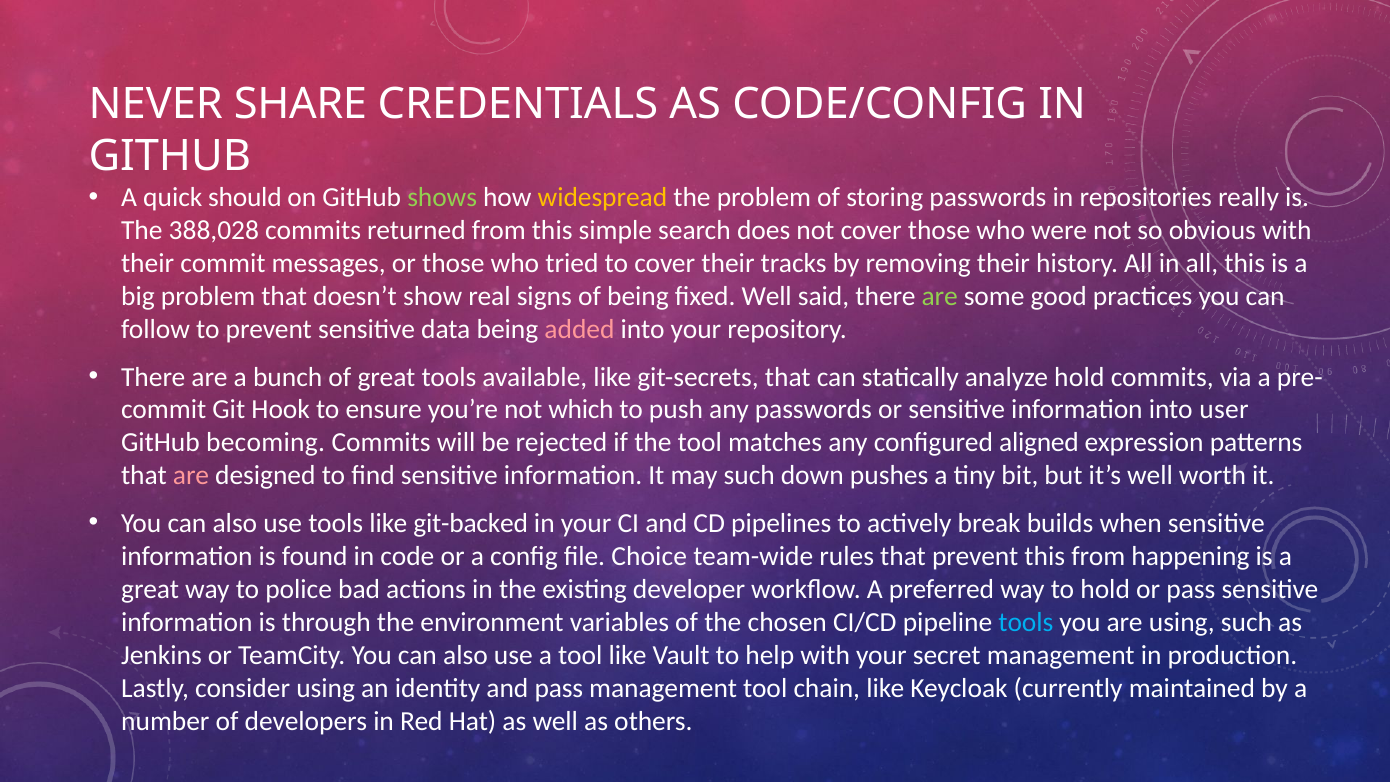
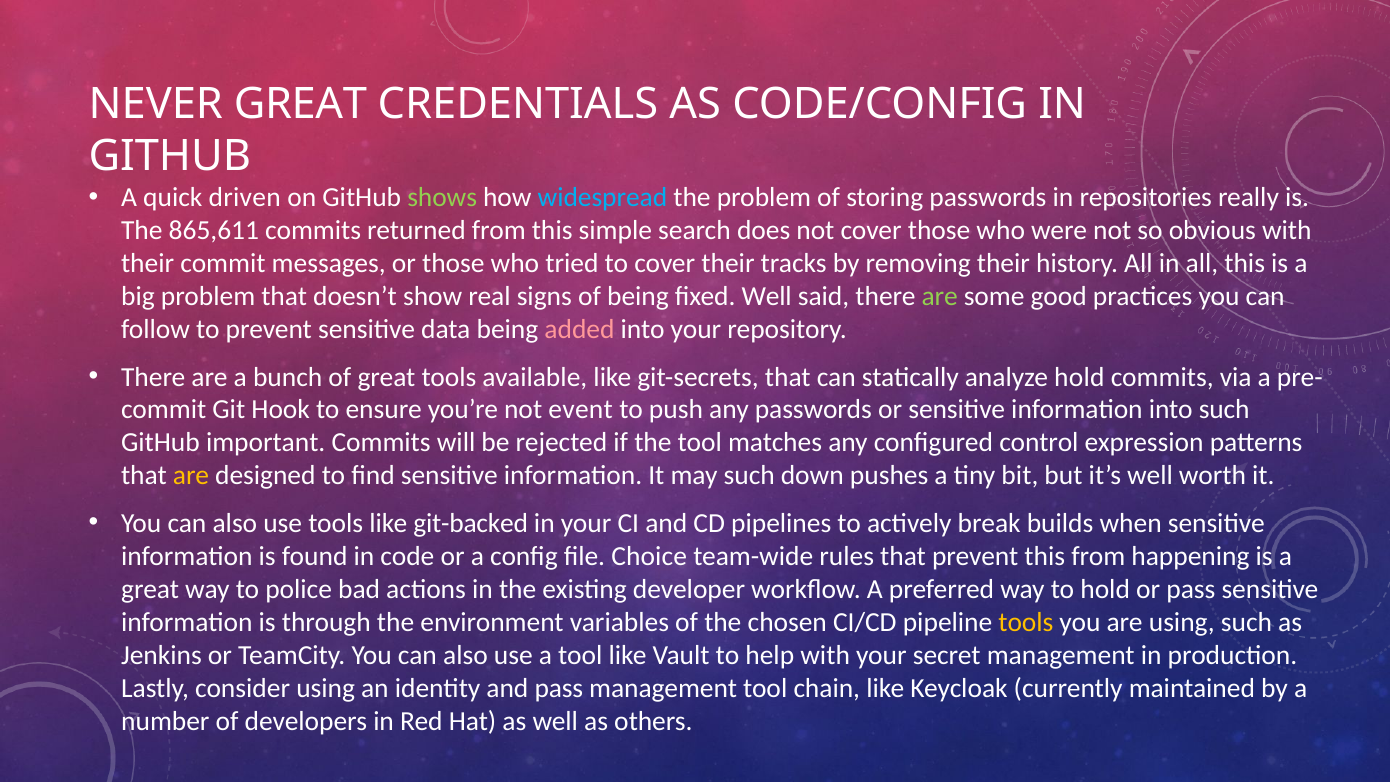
NEVER SHARE: SHARE -> GREAT (300, 104)
should: should -> driven (245, 198)
widespread colour: yellow -> light blue (603, 198)
388,028: 388,028 -> 865,611 (214, 231)
which: which -> event (581, 410)
into user: user -> such (1224, 410)
becoming: becoming -> important (266, 443)
aligned: aligned -> control (1039, 443)
are colour: pink -> yellow (191, 476)
tools colour: light blue -> yellow (1026, 622)
